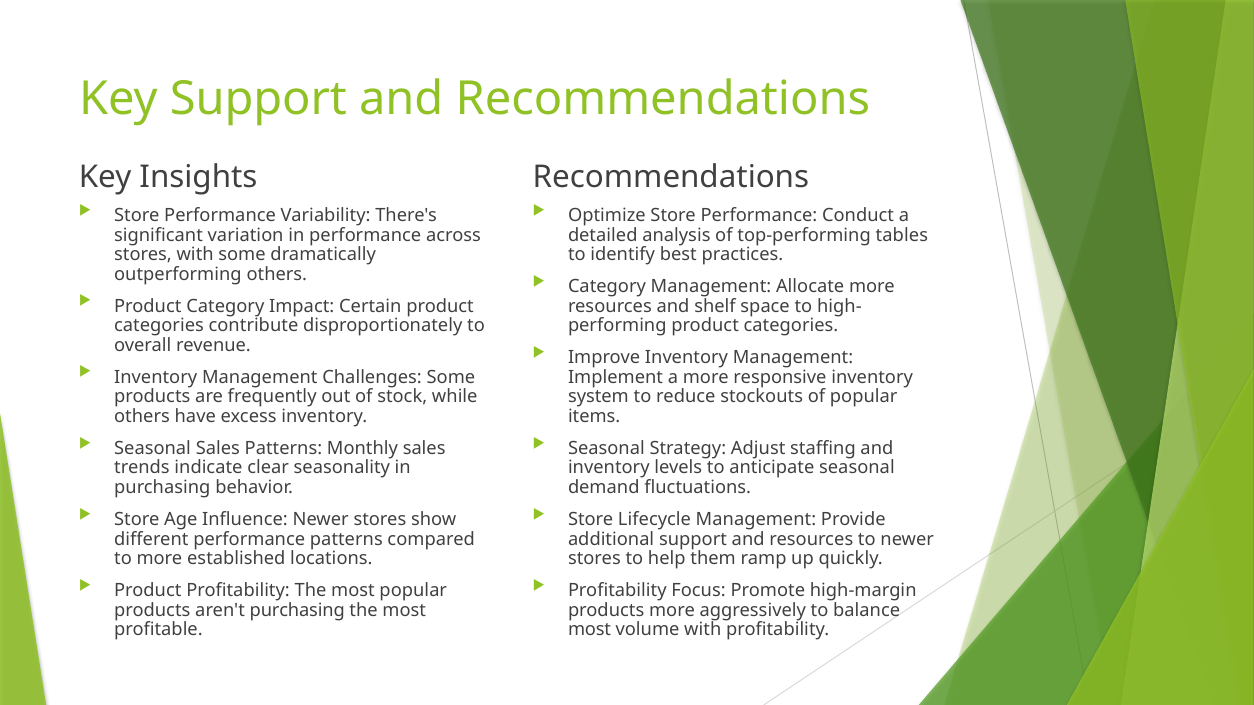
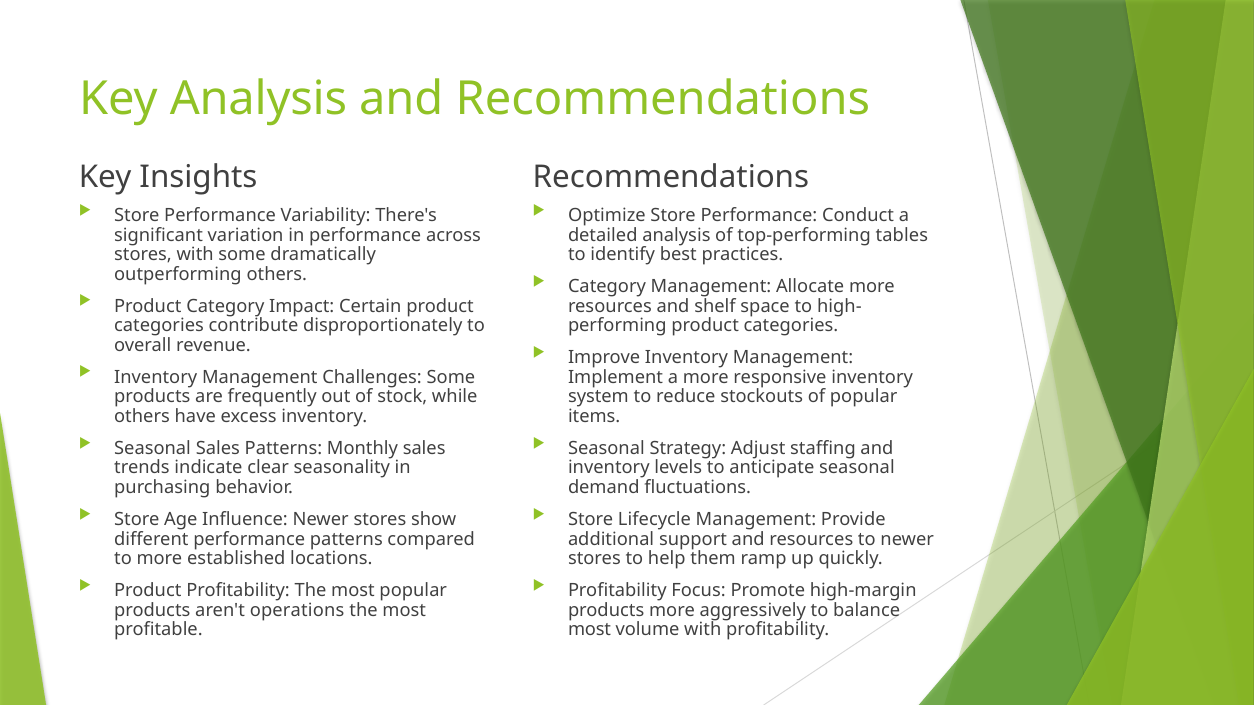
Key Support: Support -> Analysis (258, 99)
aren't purchasing: purchasing -> operations (297, 610)
